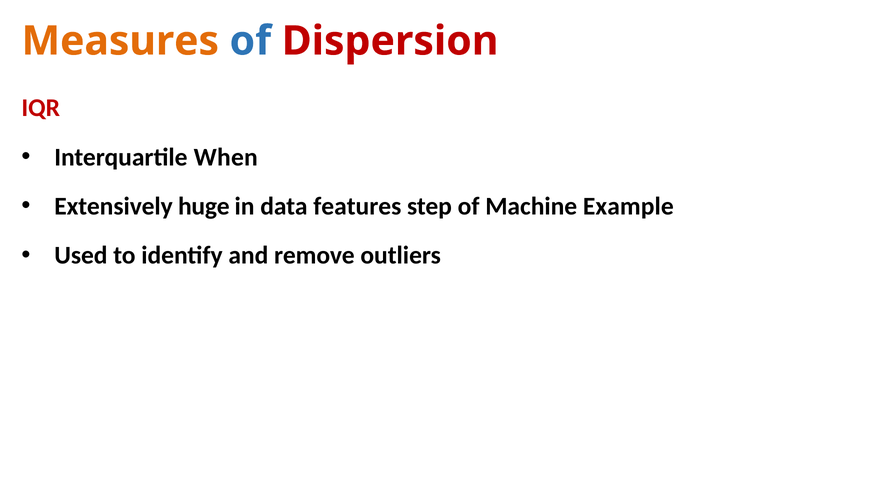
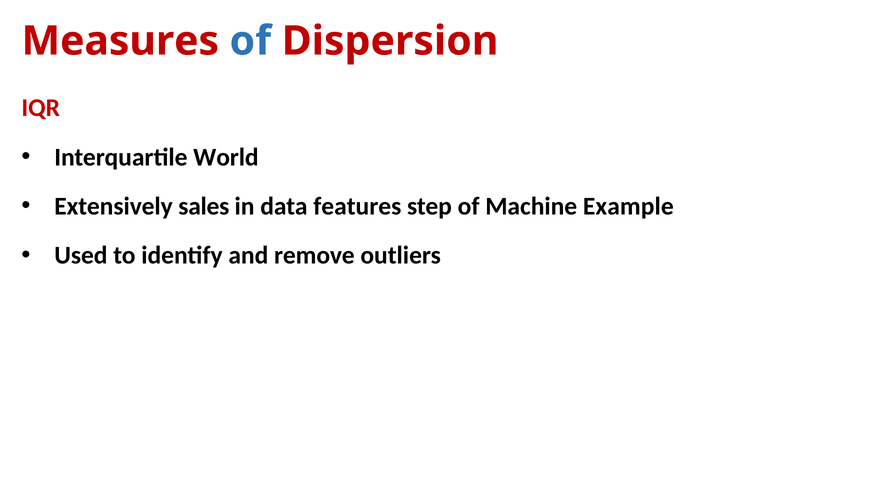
Measures colour: orange -> red (120, 41)
When: When -> World (226, 157)
huge: huge -> sales (204, 206)
